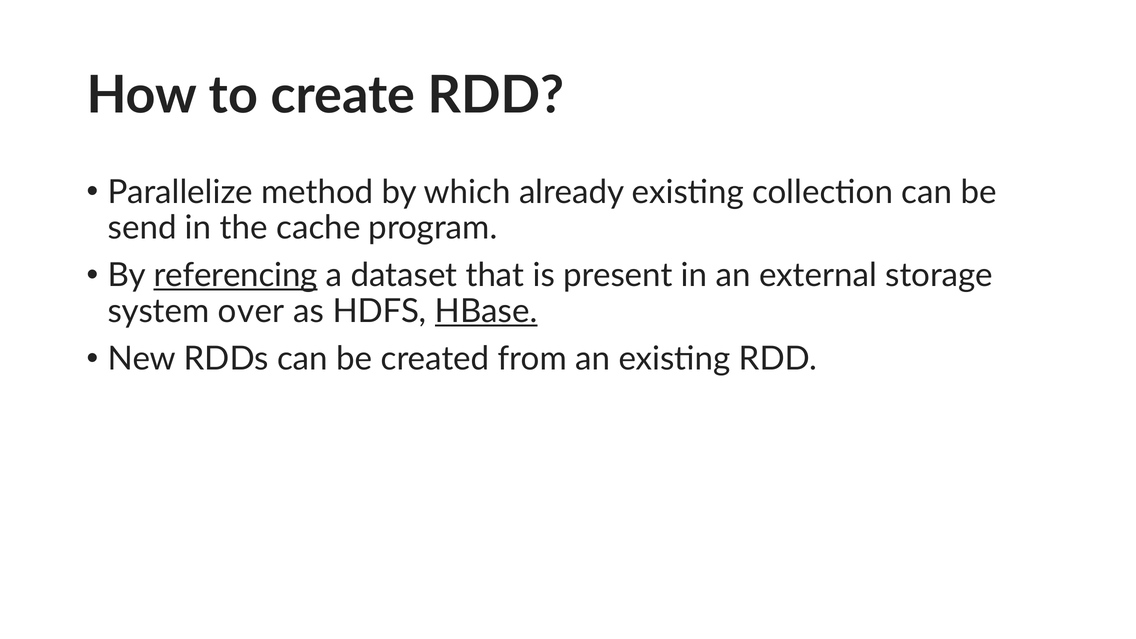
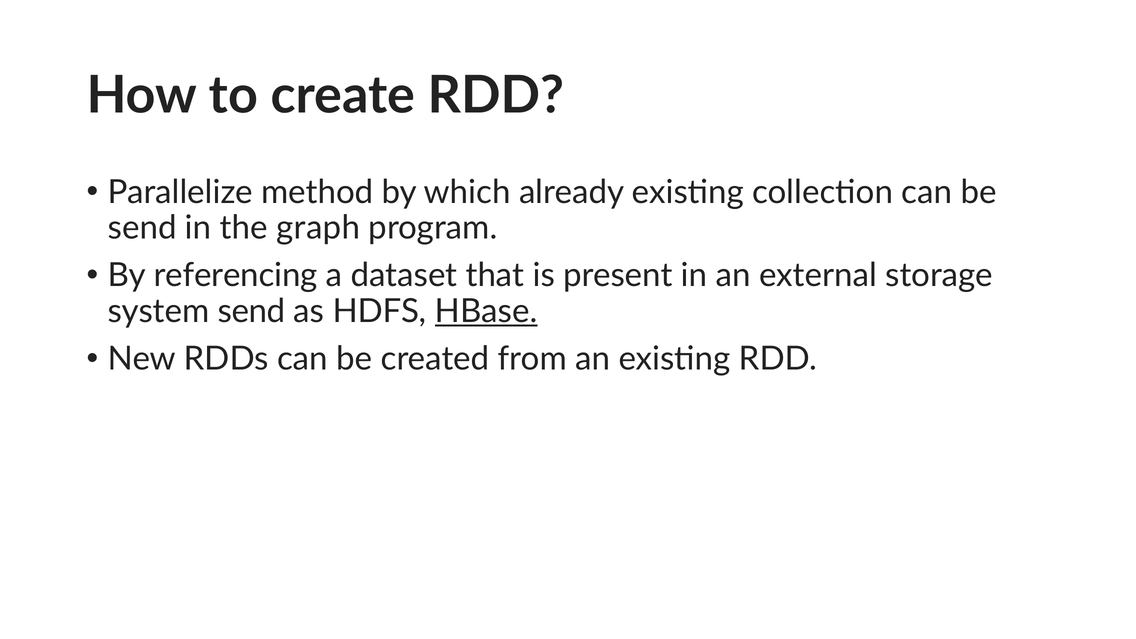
cache: cache -> graph (318, 228)
referencing underline: present -> none (236, 275)
system over: over -> send (252, 311)
